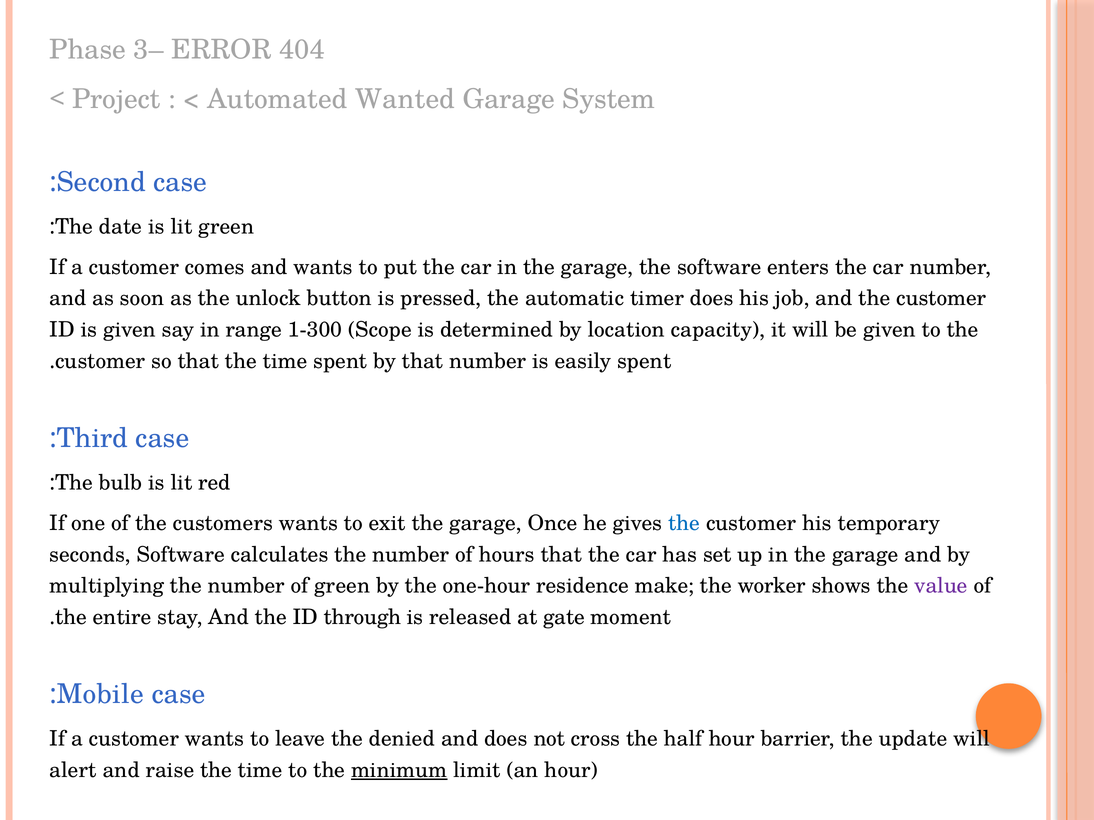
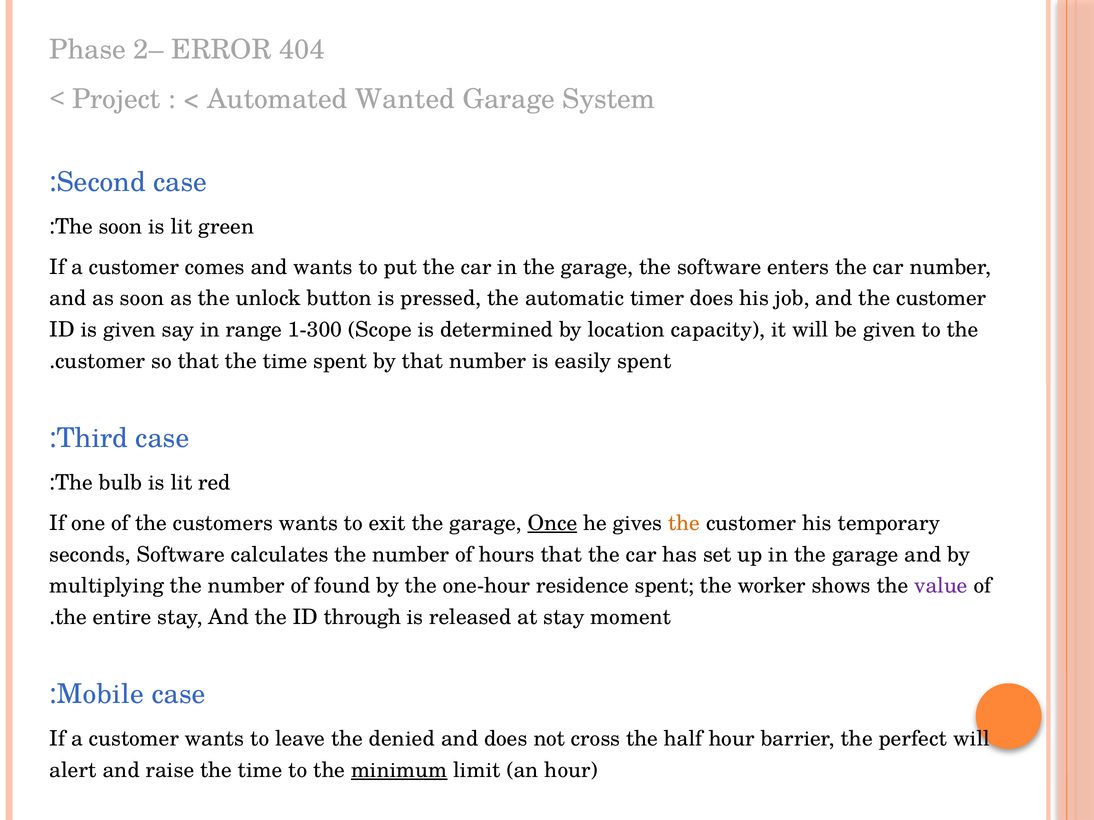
3–: 3– -> 2– (149, 50)
The date: date -> soon (121, 227)
Once underline: none -> present (552, 523)
the colour: blue -> orange (684, 523)
of green: green -> found (342, 586)
residence make: make -> spent (664, 586)
at gate: gate -> stay (564, 618)
update: update -> perfect (913, 739)
